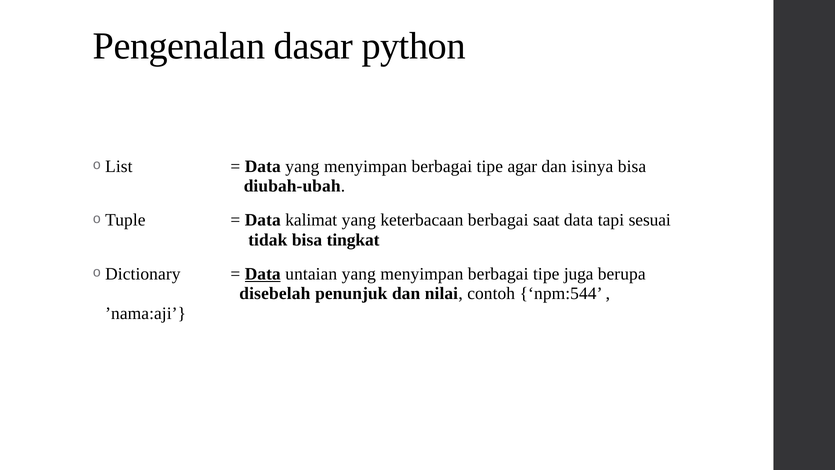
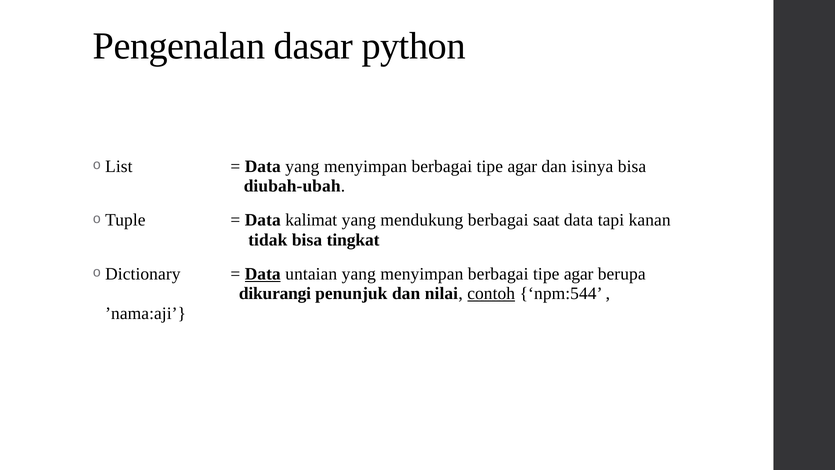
keterbacaan: keterbacaan -> mendukung (422, 220)
sesuai: sesuai -> kanan (650, 220)
juga: juga -> agar (579, 274)
disebelah: disebelah -> dikurangi (275, 293)
contoh underline: none -> present (491, 293)
